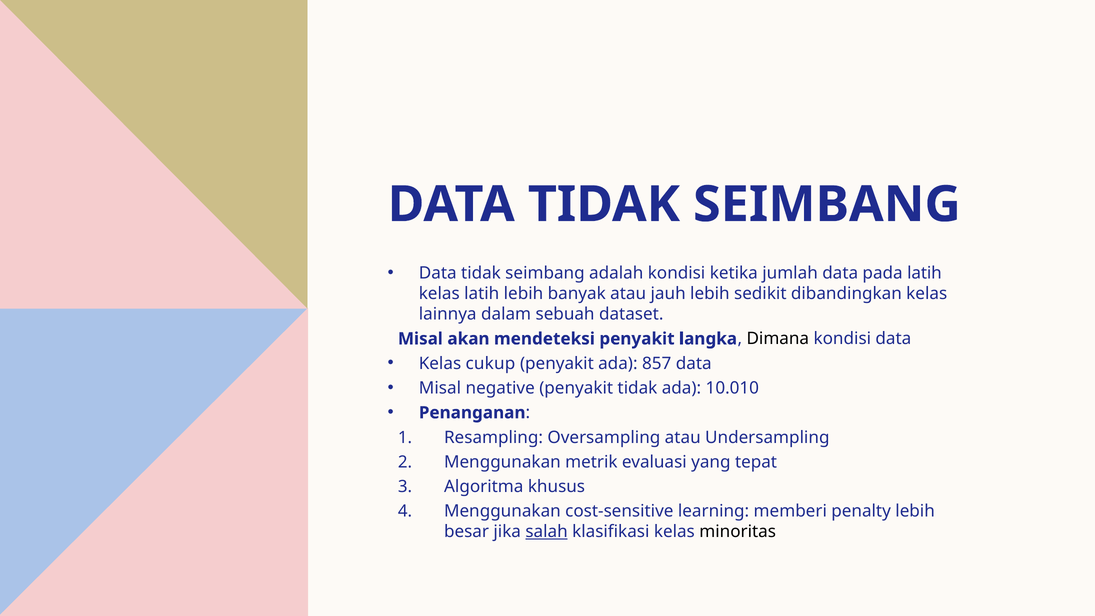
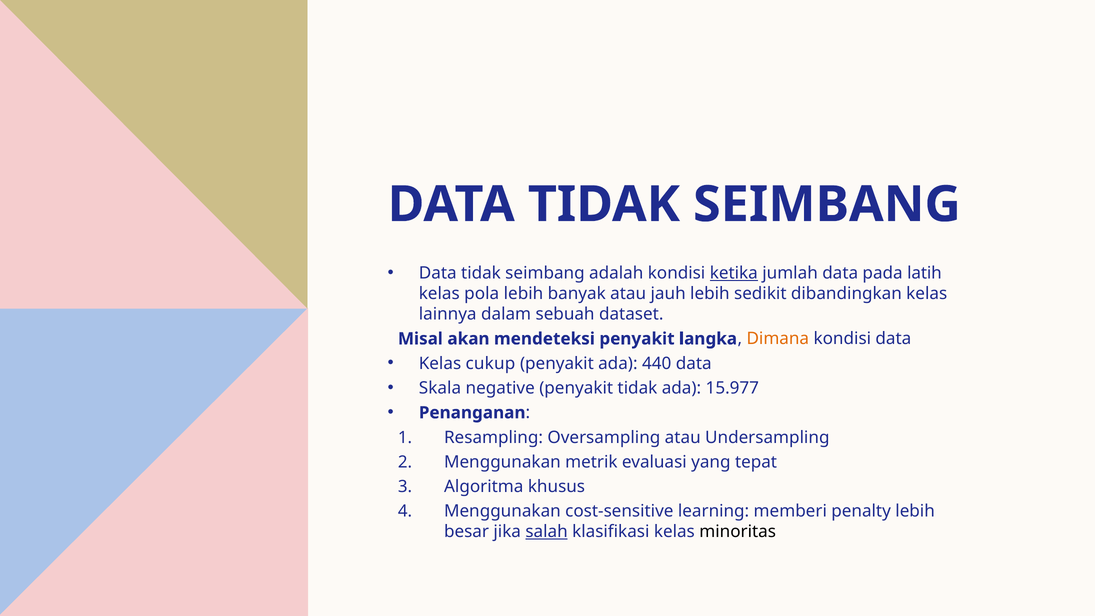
ketika underline: none -> present (734, 273)
kelas latih: latih -> pola (482, 294)
Dimana colour: black -> orange (778, 339)
857: 857 -> 440 (657, 363)
Misal: Misal -> Skala (440, 388)
10.010: 10.010 -> 15.977 (732, 388)
